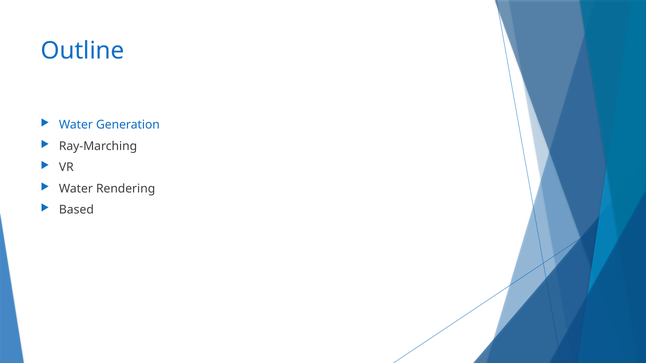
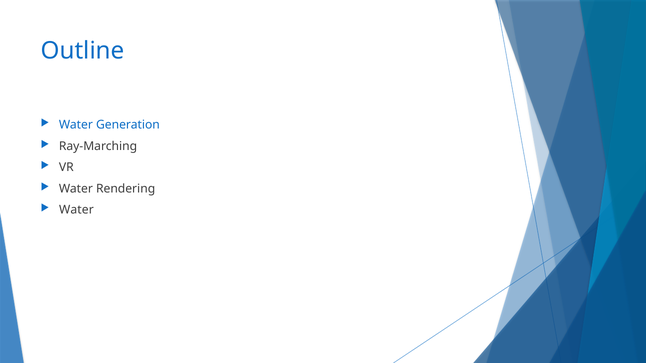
Based: Based -> Water (76, 210)
